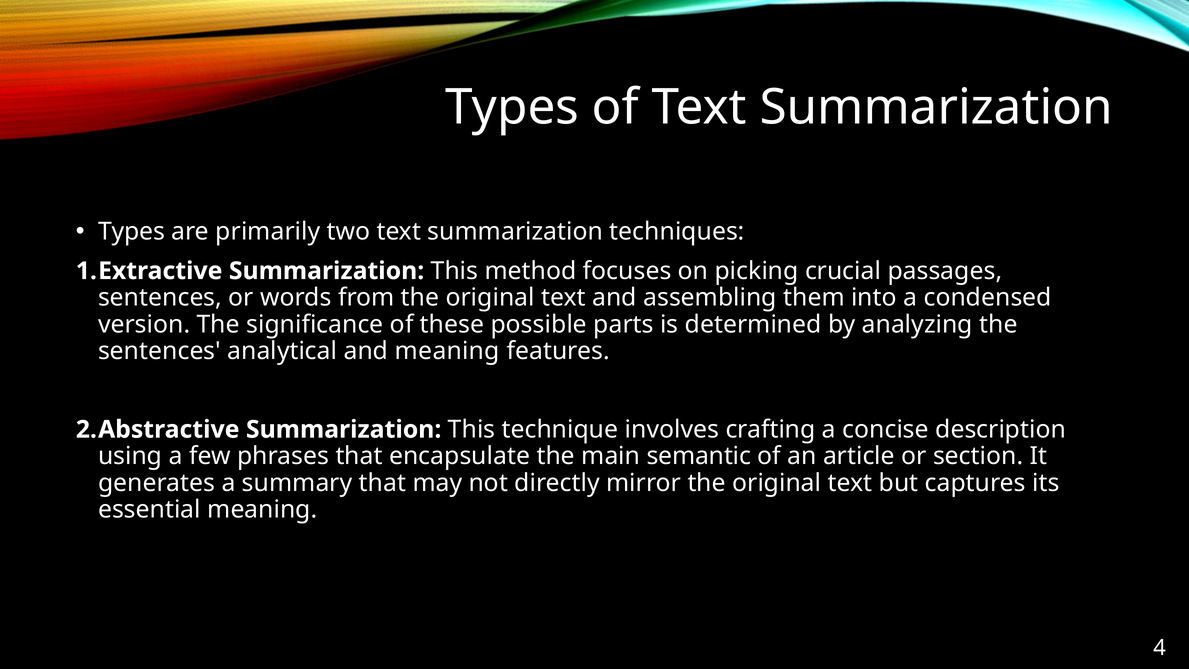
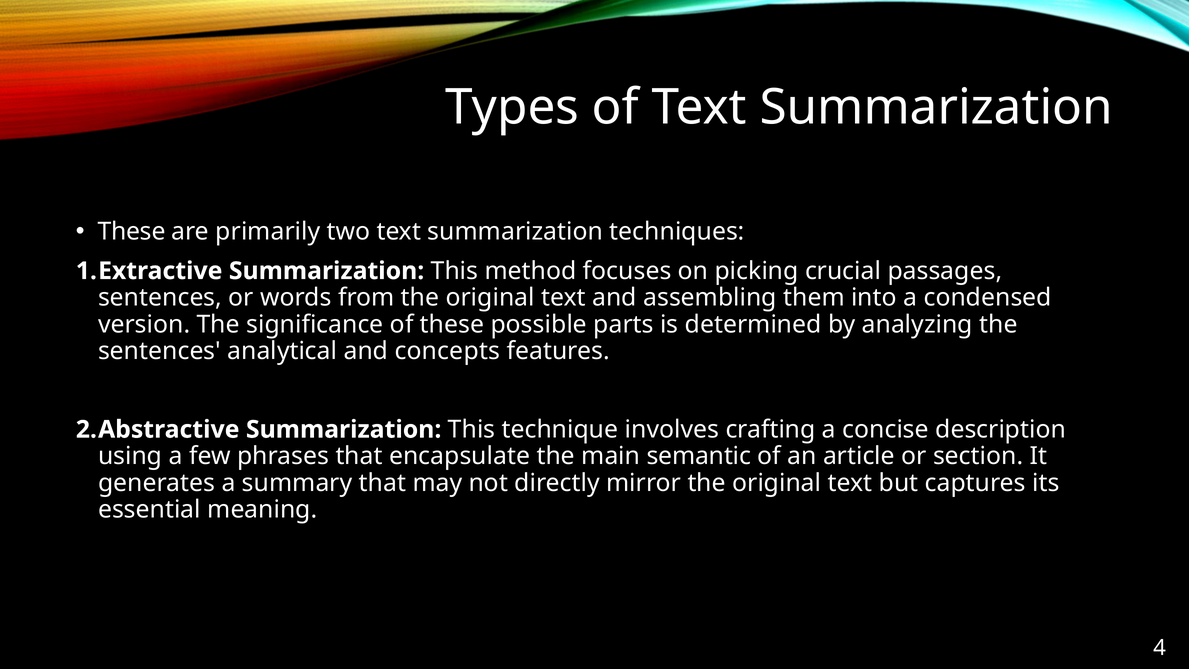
Types: Types -> These (132, 232)
and meaning: meaning -> concepts (447, 351)
